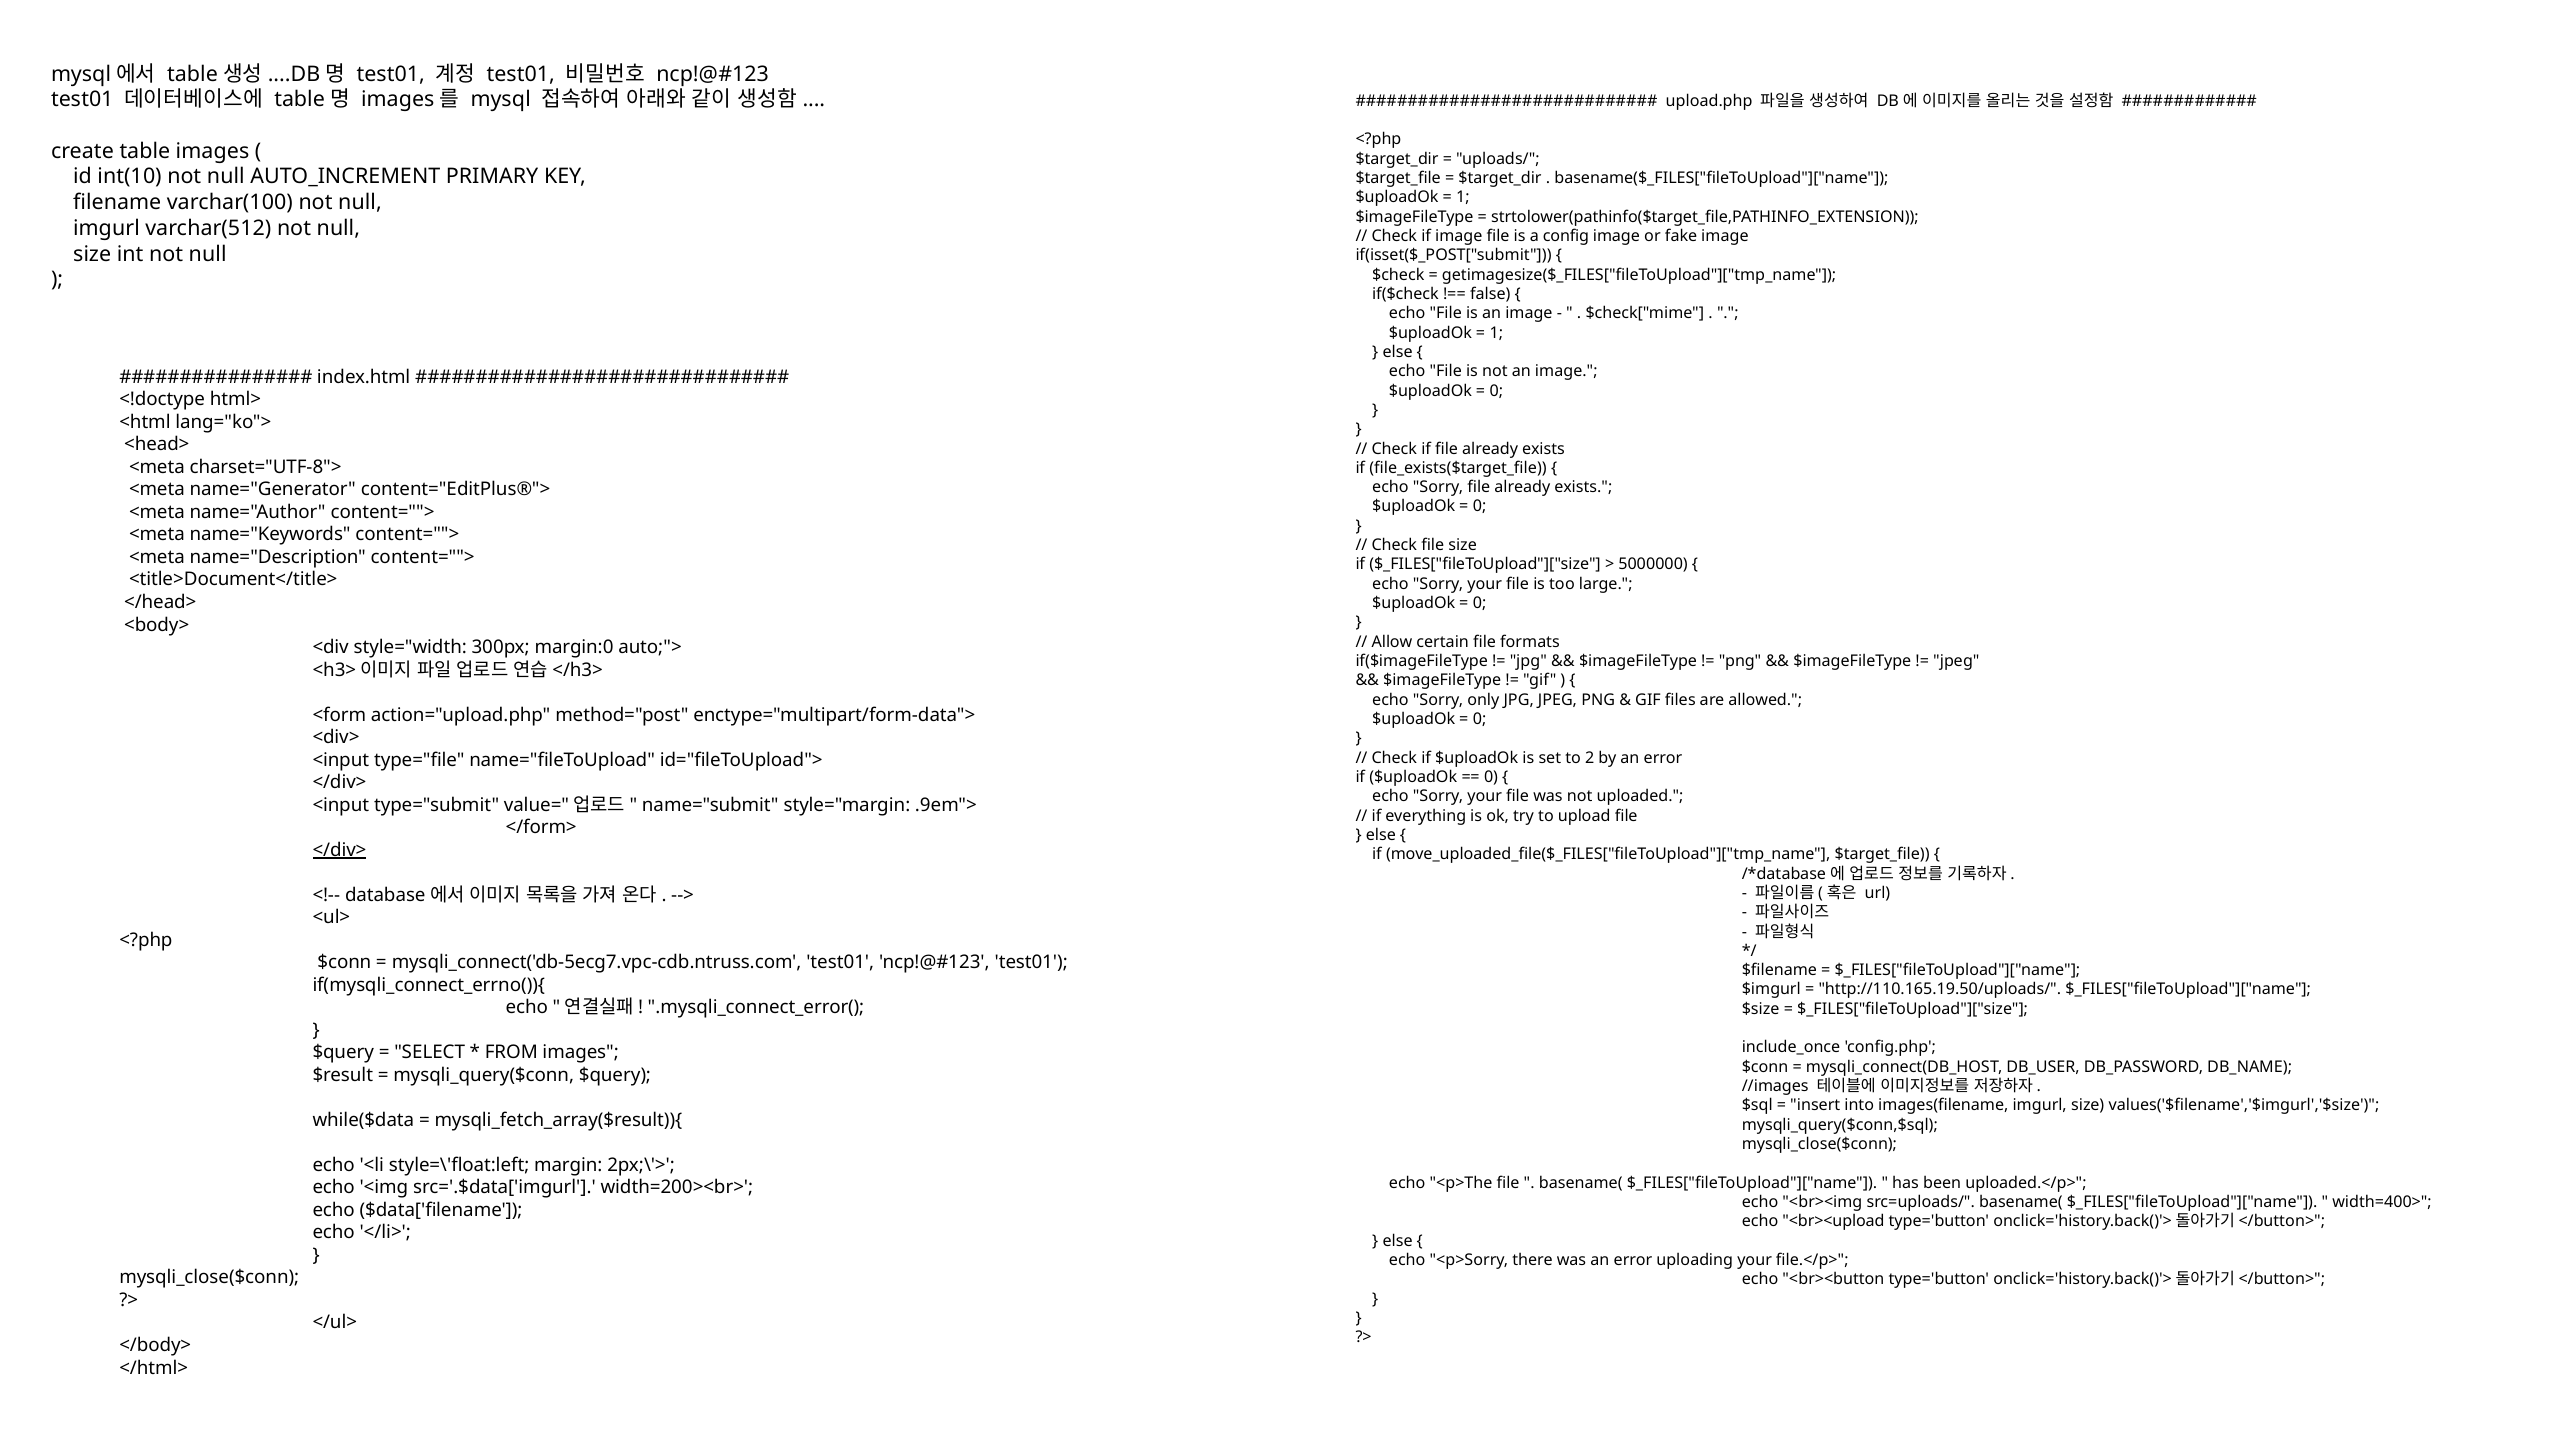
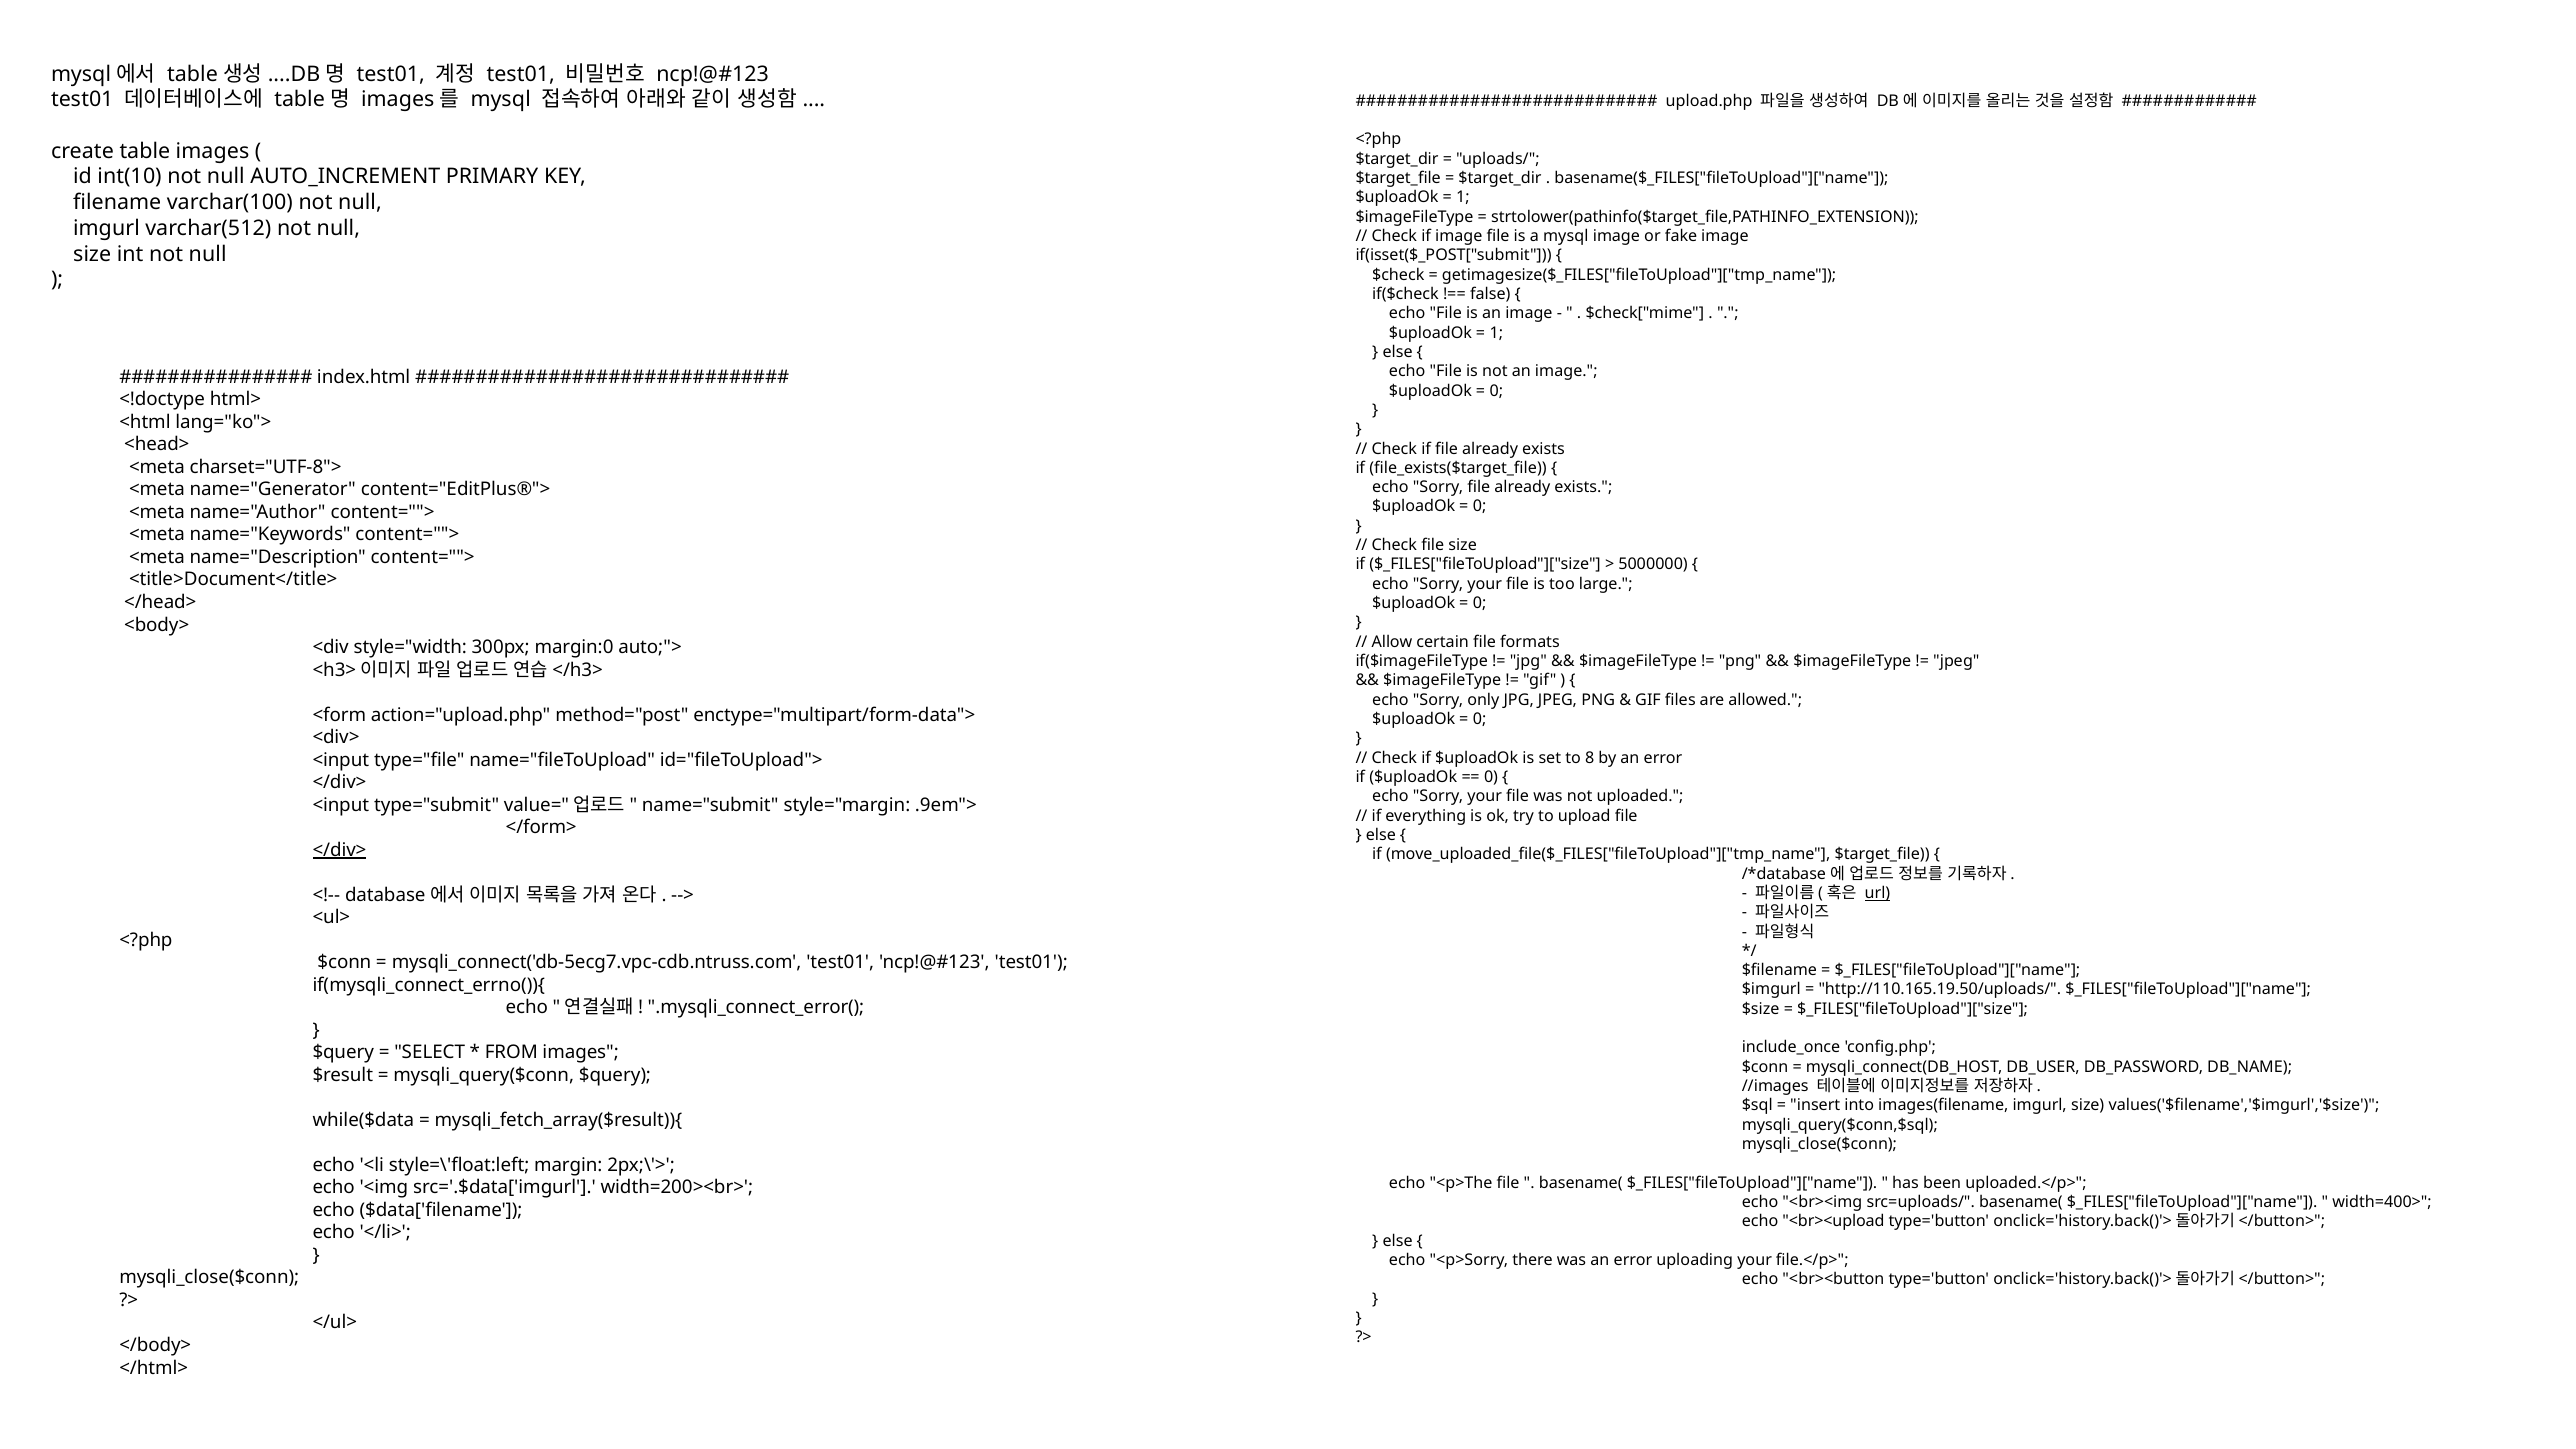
a config: config -> mysql (1566, 236)
2: 2 -> 8 (1590, 758)
url underline: none -> present (1877, 893)
